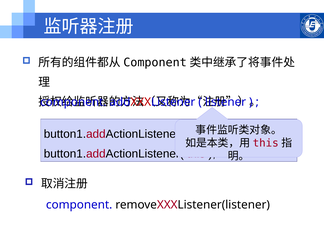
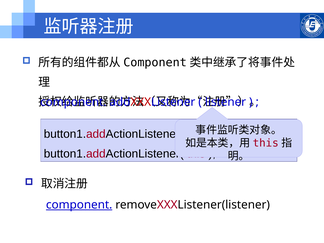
component underline: none -> present (79, 205)
